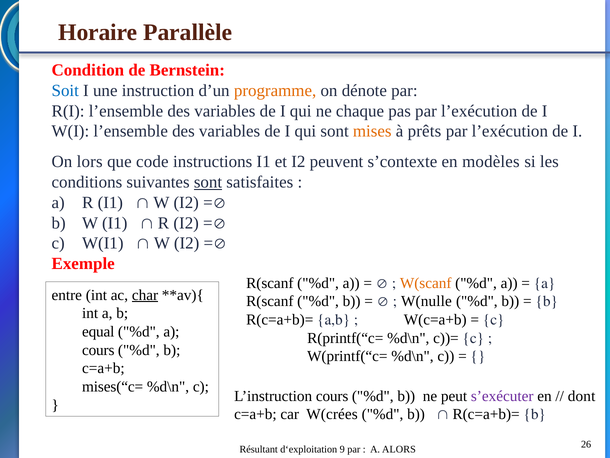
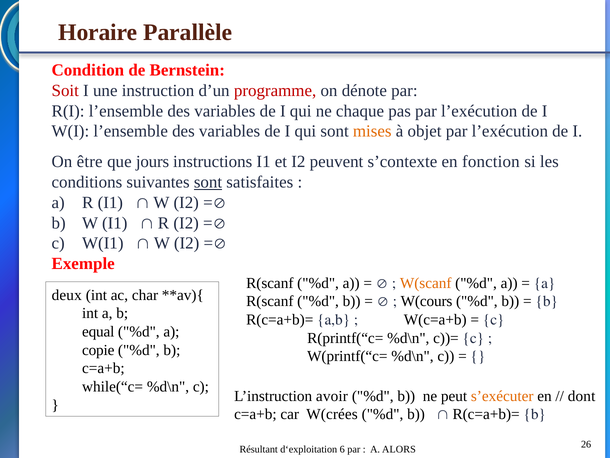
Soit colour: blue -> red (65, 90)
programme colour: orange -> red (275, 90)
prêts: prêts -> objet (425, 131)
lors: lors -> être (90, 162)
code: code -> jours (152, 162)
modèles: modèles -> fonction (491, 162)
entre: entre -> deux (67, 295)
char underline: present -> none (145, 295)
W(nulle: W(nulle -> W(cours (427, 301)
cours: cours -> copie (98, 350)
mises(“c=: mises(“c= -> while(“c= (113, 386)
L’instruction cours: cours -> avoir (332, 396)
s’exécuter colour: purple -> orange (502, 396)
9: 9 -> 6 (342, 449)
